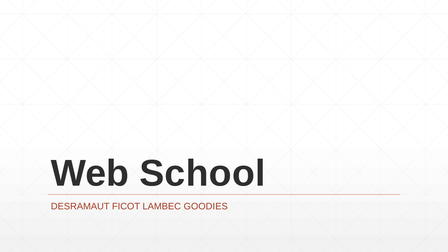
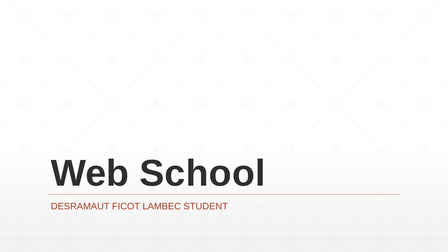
GOODIES: GOODIES -> STUDENT (206, 206)
